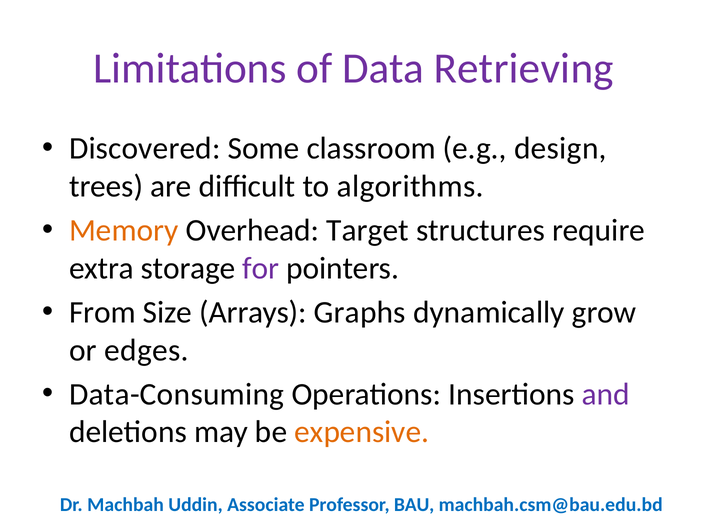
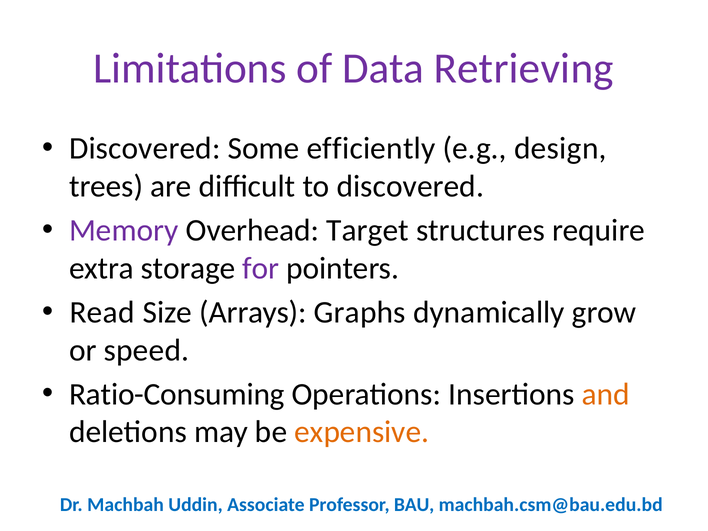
classroom: classroom -> efficiently (371, 149)
to algorithms: algorithms -> discovered (410, 186)
Memory colour: orange -> purple (124, 230)
From: From -> Read (102, 312)
edges: edges -> speed (146, 350)
Data-Consuming: Data-Consuming -> Ratio-Consuming (177, 394)
and colour: purple -> orange (606, 394)
